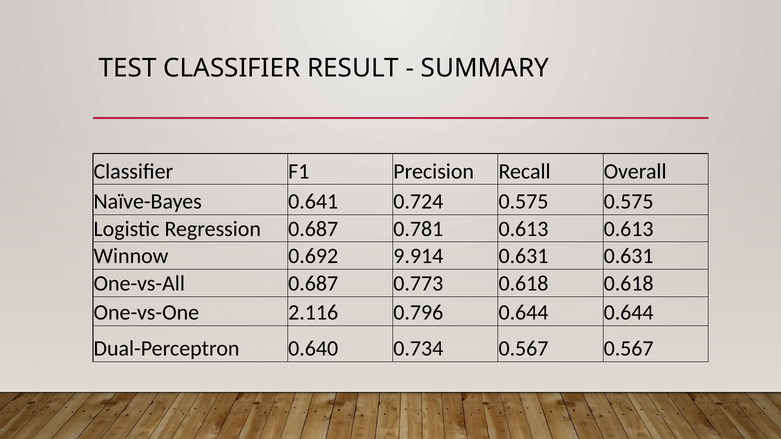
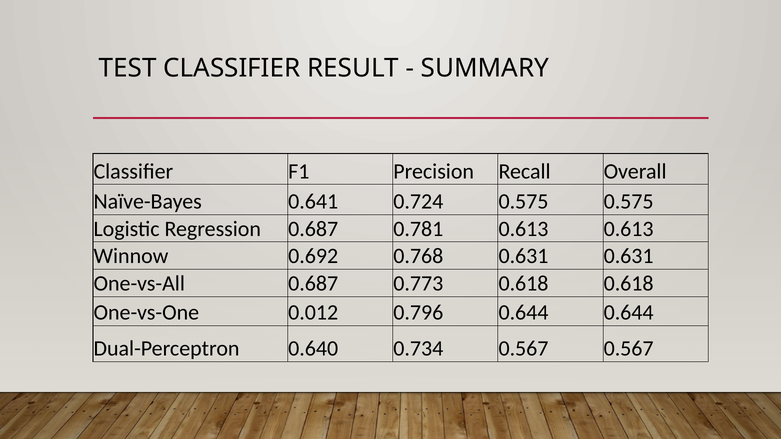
9.914: 9.914 -> 0.768 (418, 256)
2.116: 2.116 -> 0.012 (313, 313)
